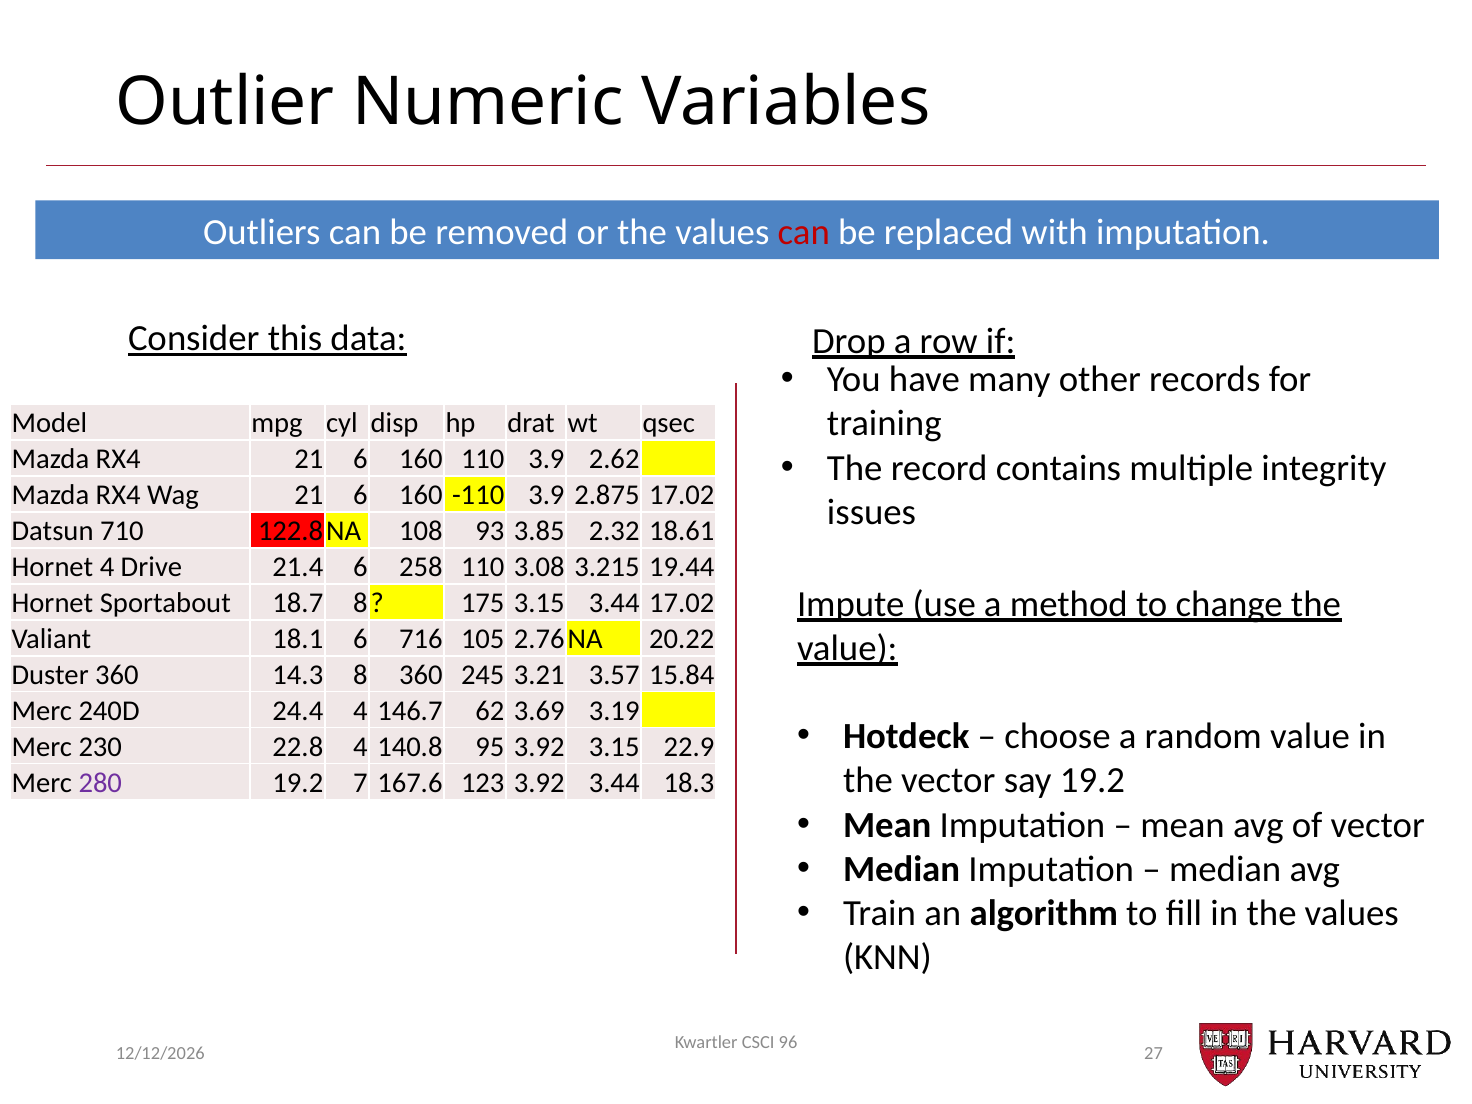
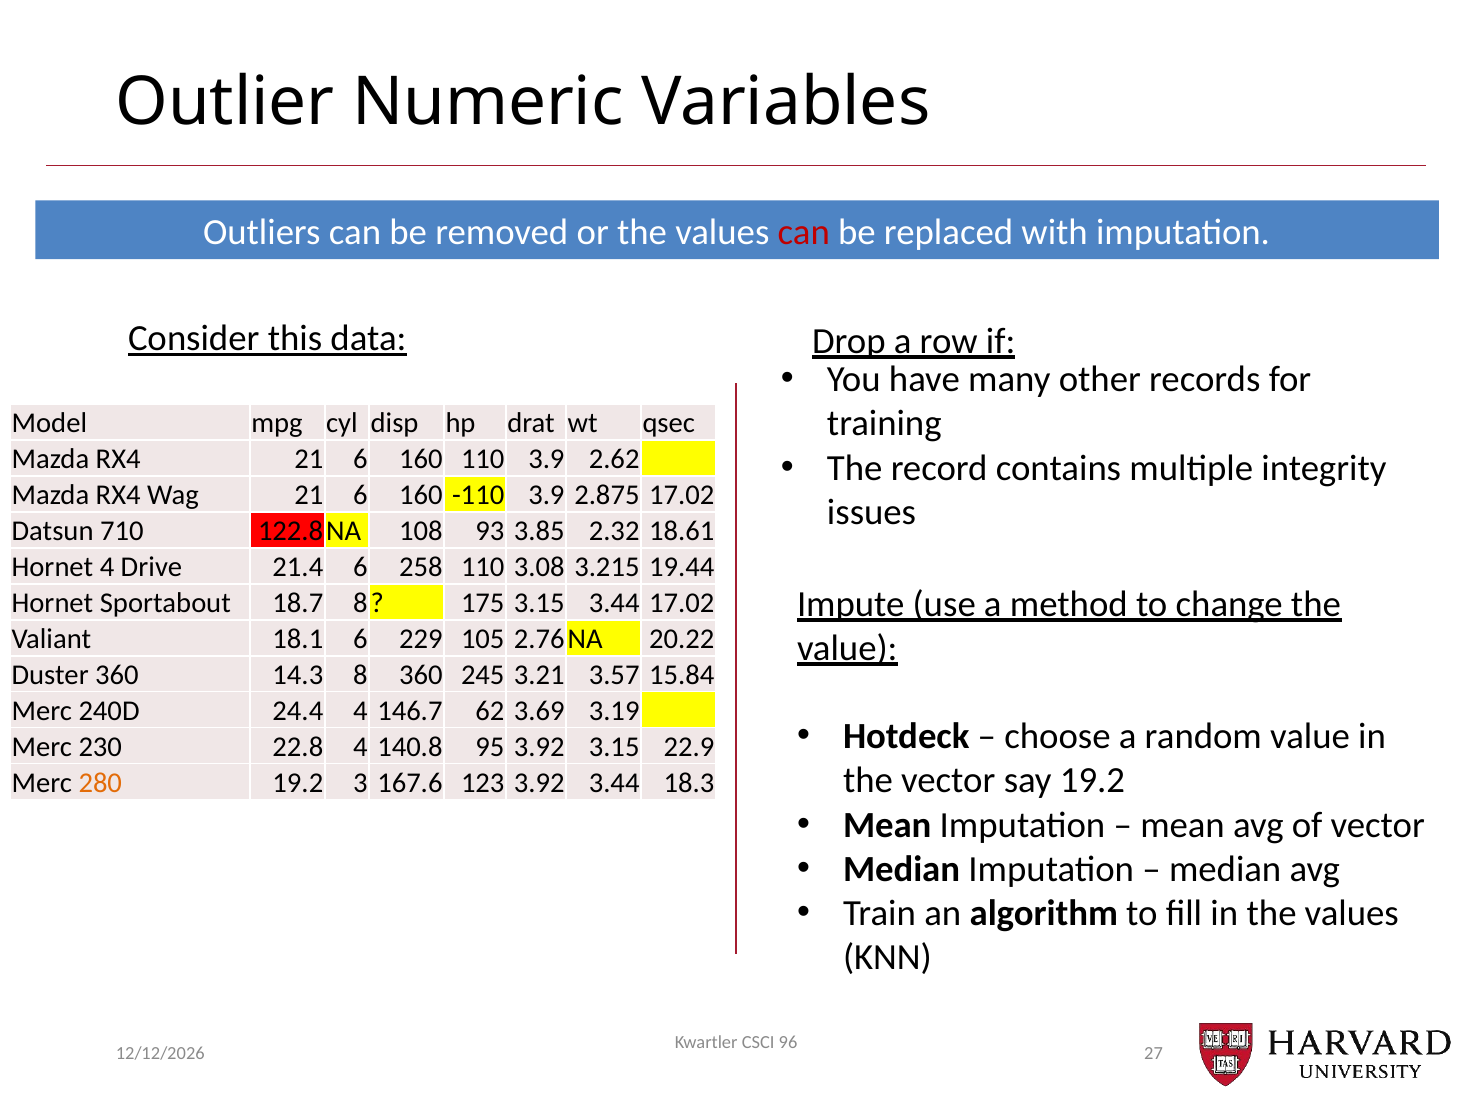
716: 716 -> 229 (421, 639)
280 colour: purple -> orange (100, 783)
7: 7 -> 3 (360, 783)
